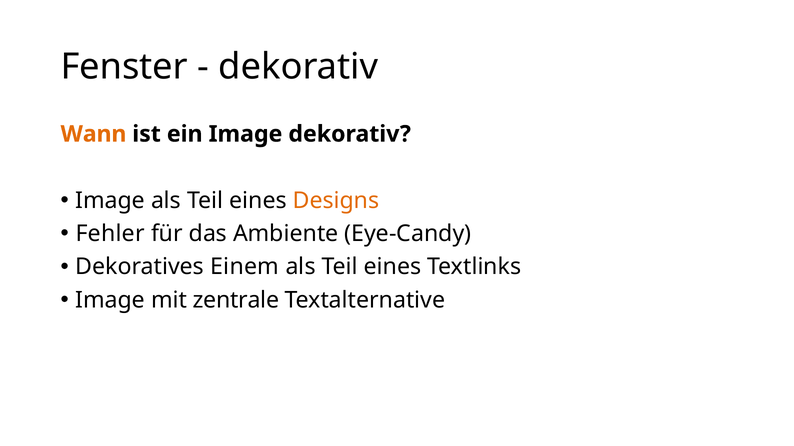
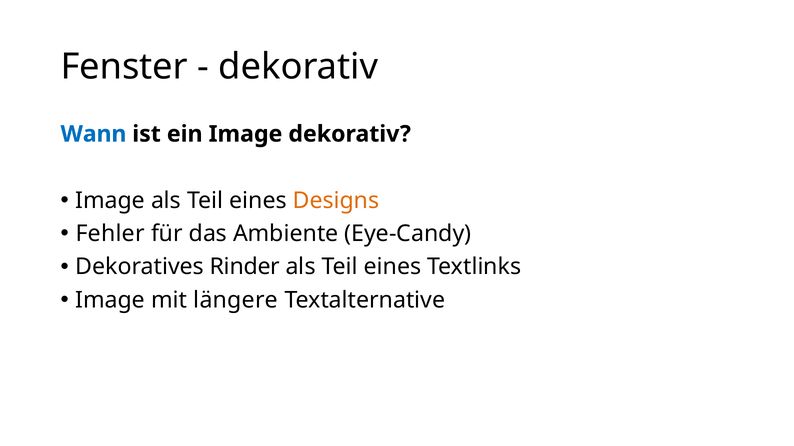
Wann colour: orange -> blue (93, 134)
Einem: Einem -> Rinder (245, 267)
zentrale: zentrale -> längere (236, 300)
